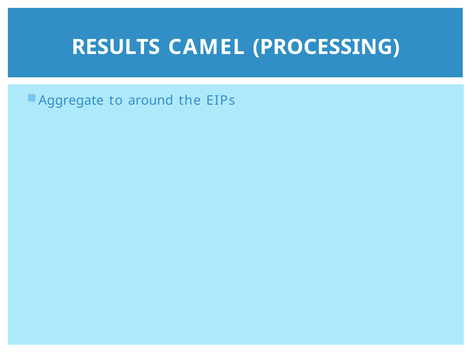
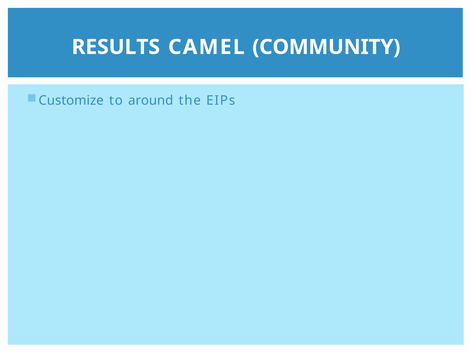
PROCESSING: PROCESSING -> COMMUNITY (326, 47)
Aggregate: Aggregate -> Customize (71, 101)
